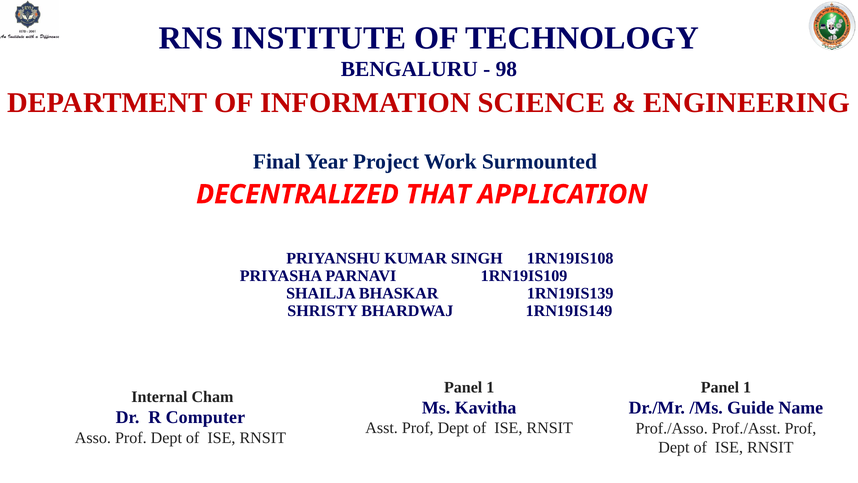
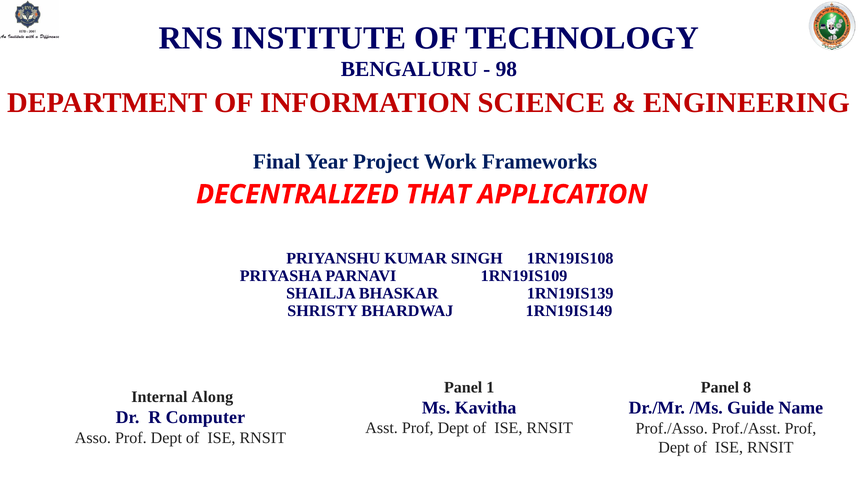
Surmounted: Surmounted -> Frameworks (540, 161)
1: 1 -> 8 (747, 387)
Cham: Cham -> Along (212, 397)
